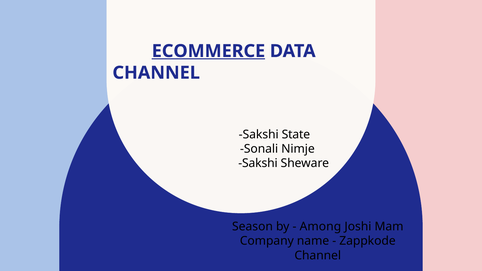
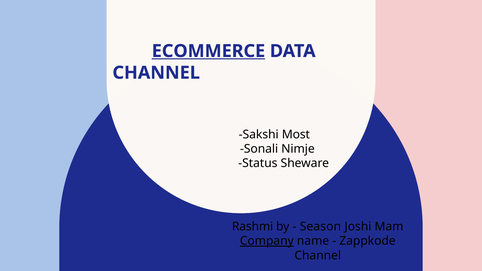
State: State -> Most (296, 134)
Sakshi: Sakshi -> Status (258, 163)
Season: Season -> Rashmi (253, 227)
Among: Among -> Season (320, 227)
Company underline: none -> present (267, 241)
